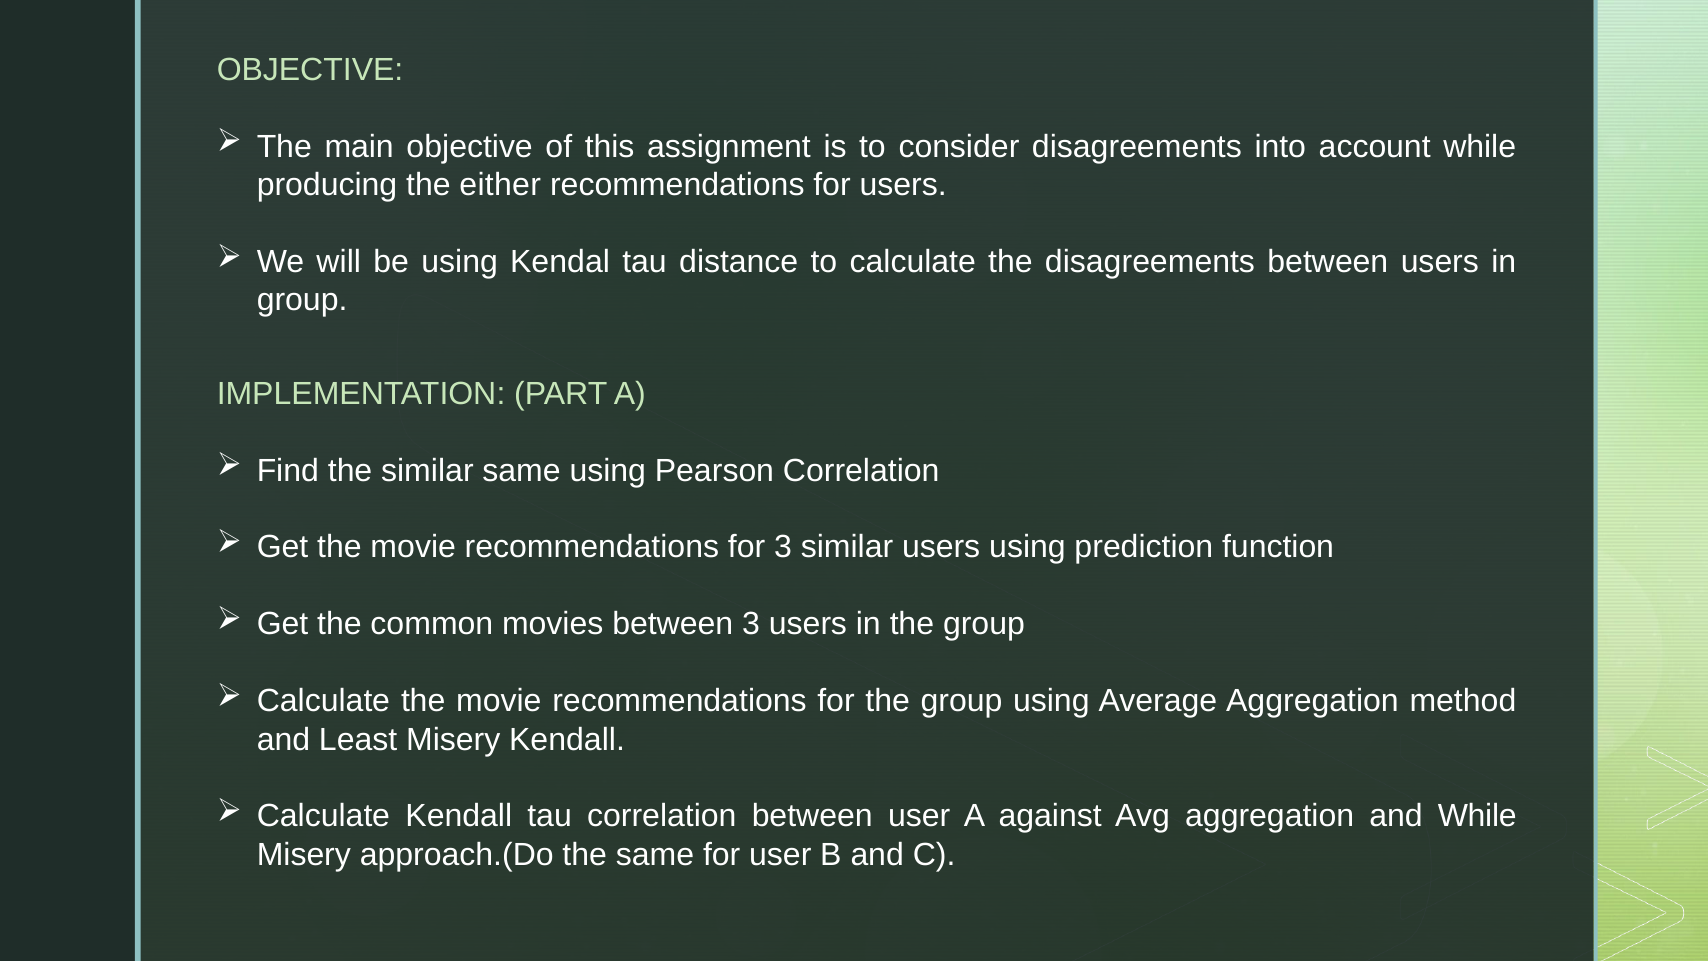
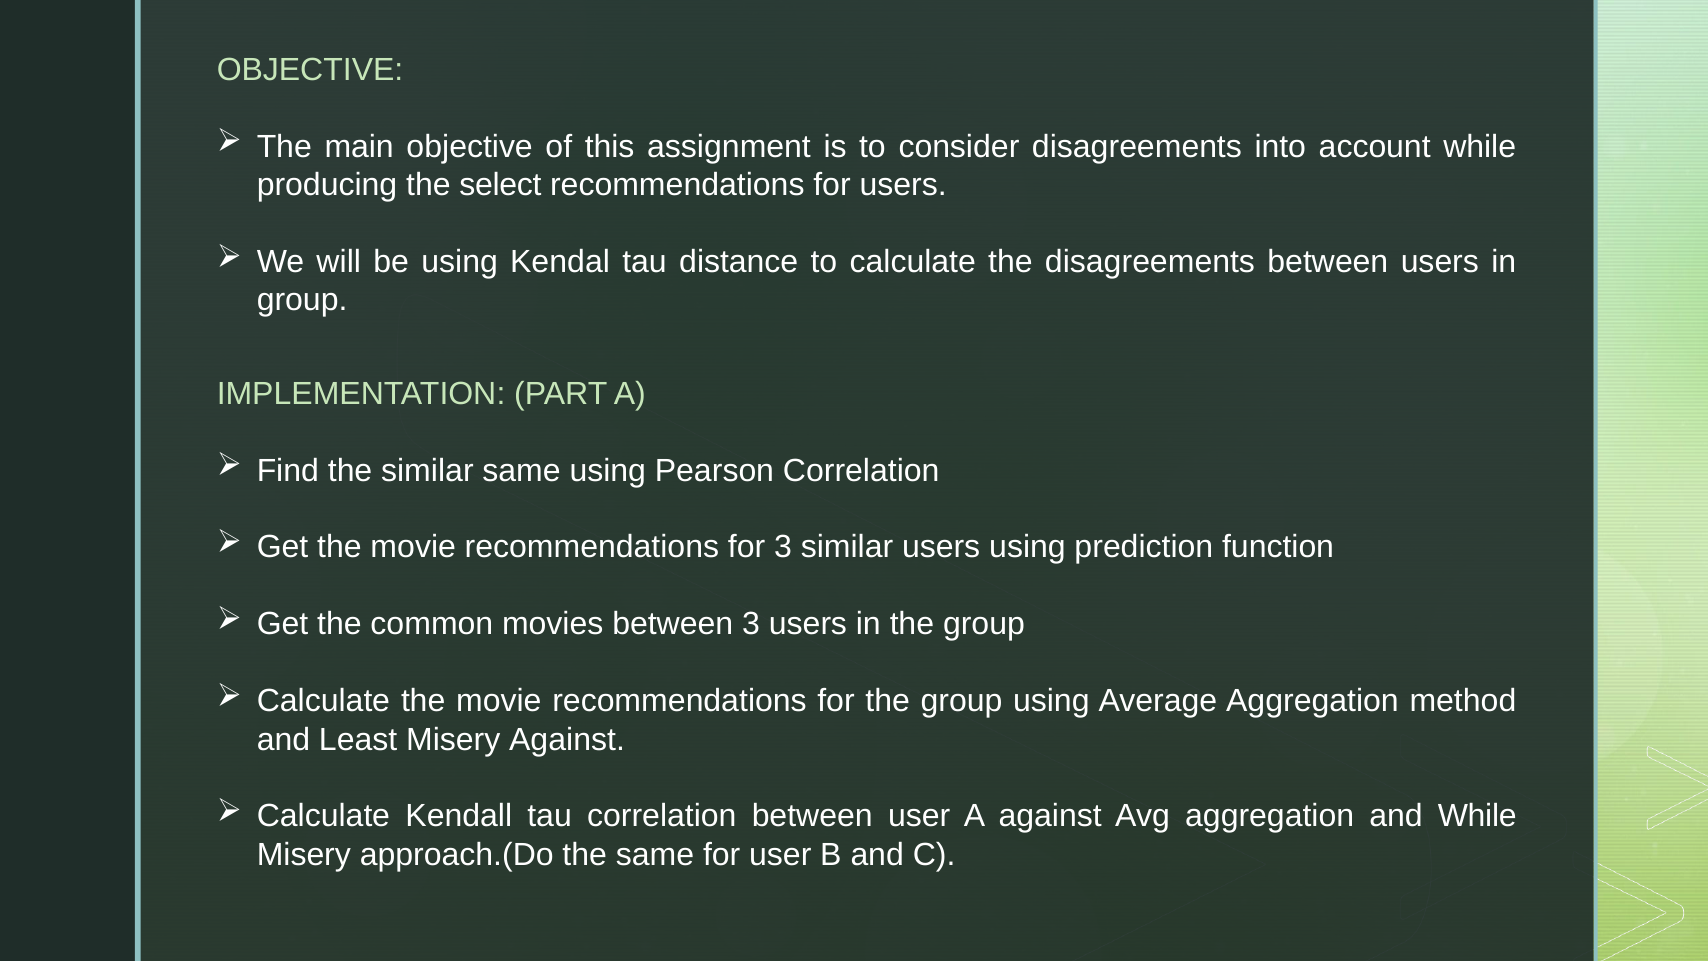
either: either -> select (500, 185)
Misery Kendall: Kendall -> Against (567, 739)
